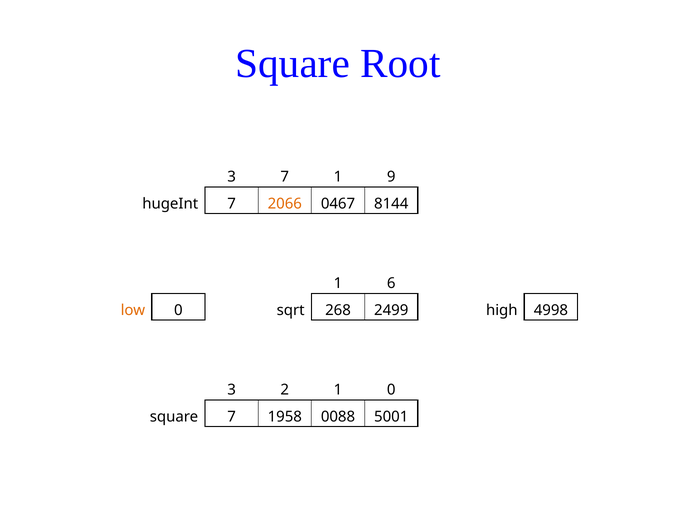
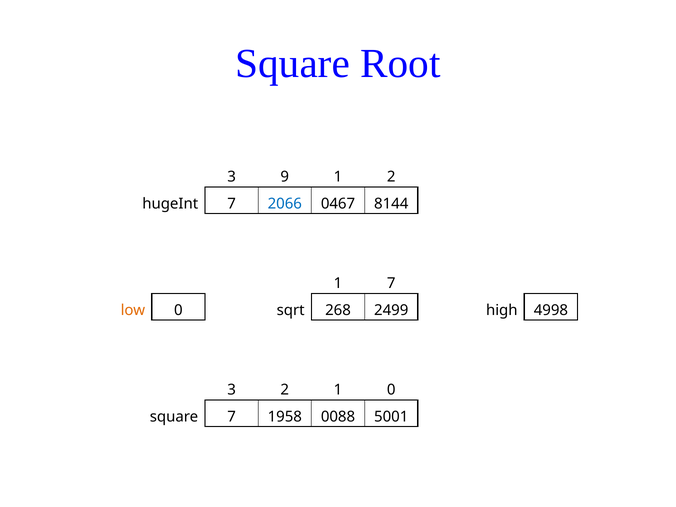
3 7: 7 -> 9 (285, 177)
1 9: 9 -> 2 (391, 177)
2066 colour: orange -> blue (285, 204)
1 6: 6 -> 7 (391, 283)
